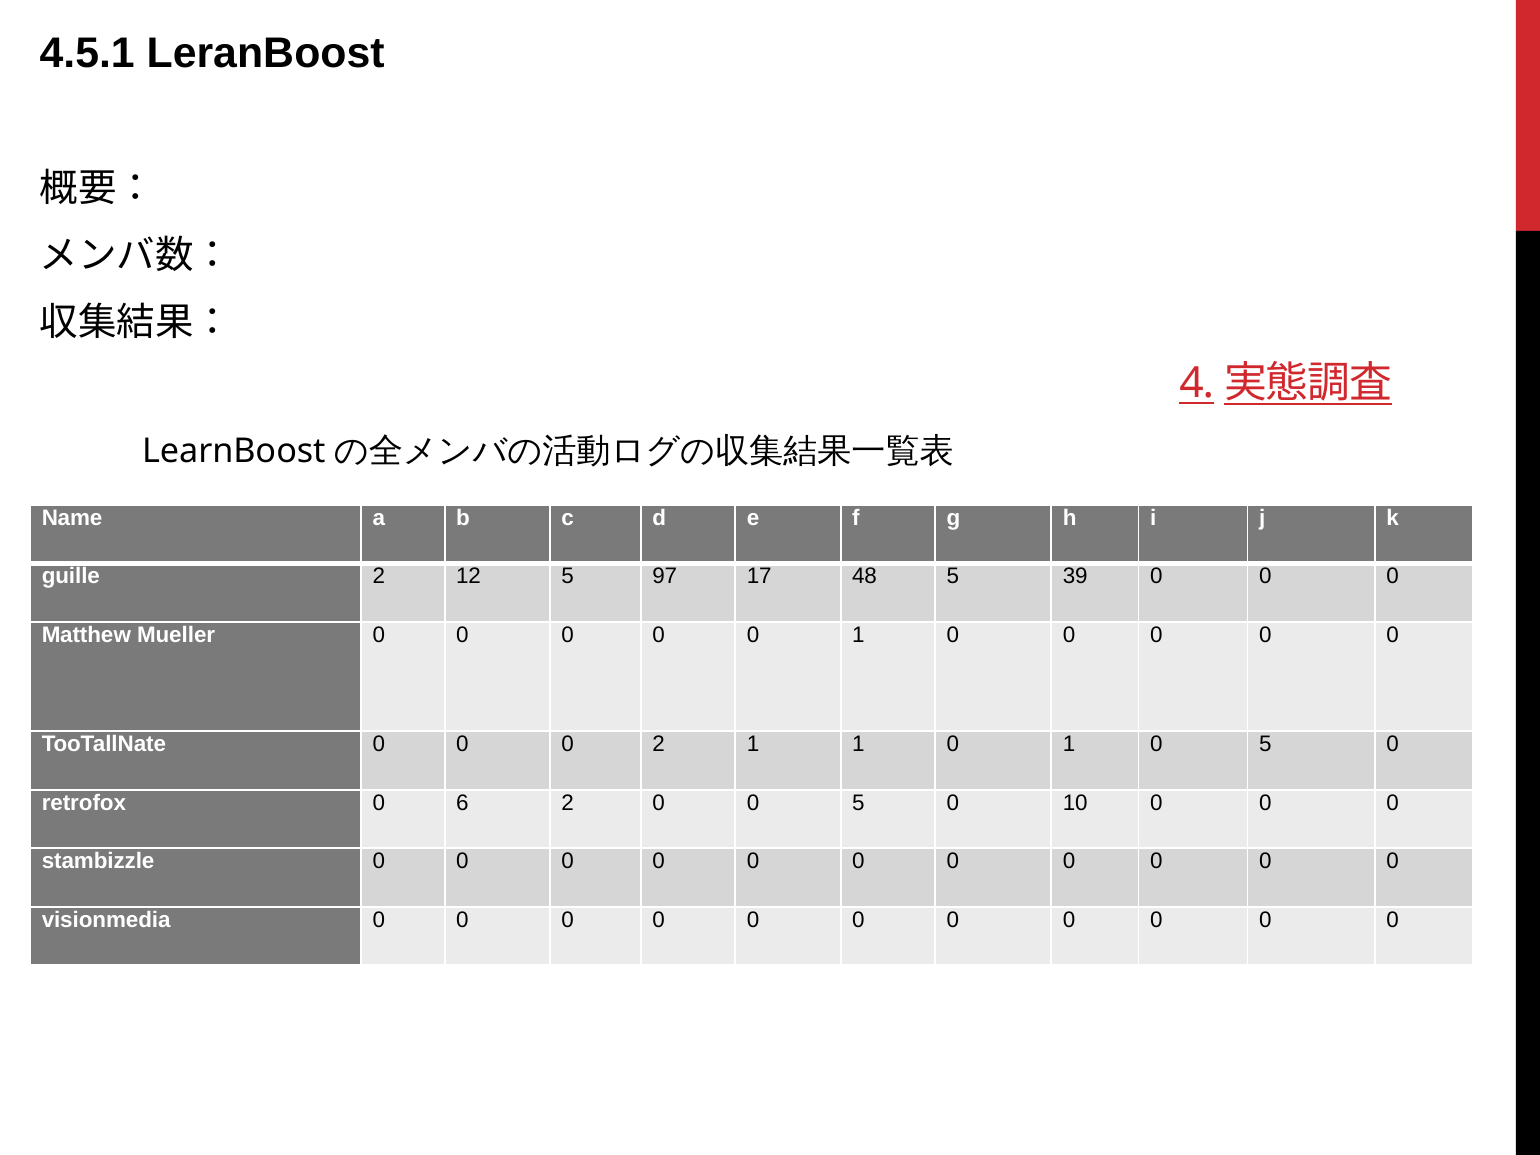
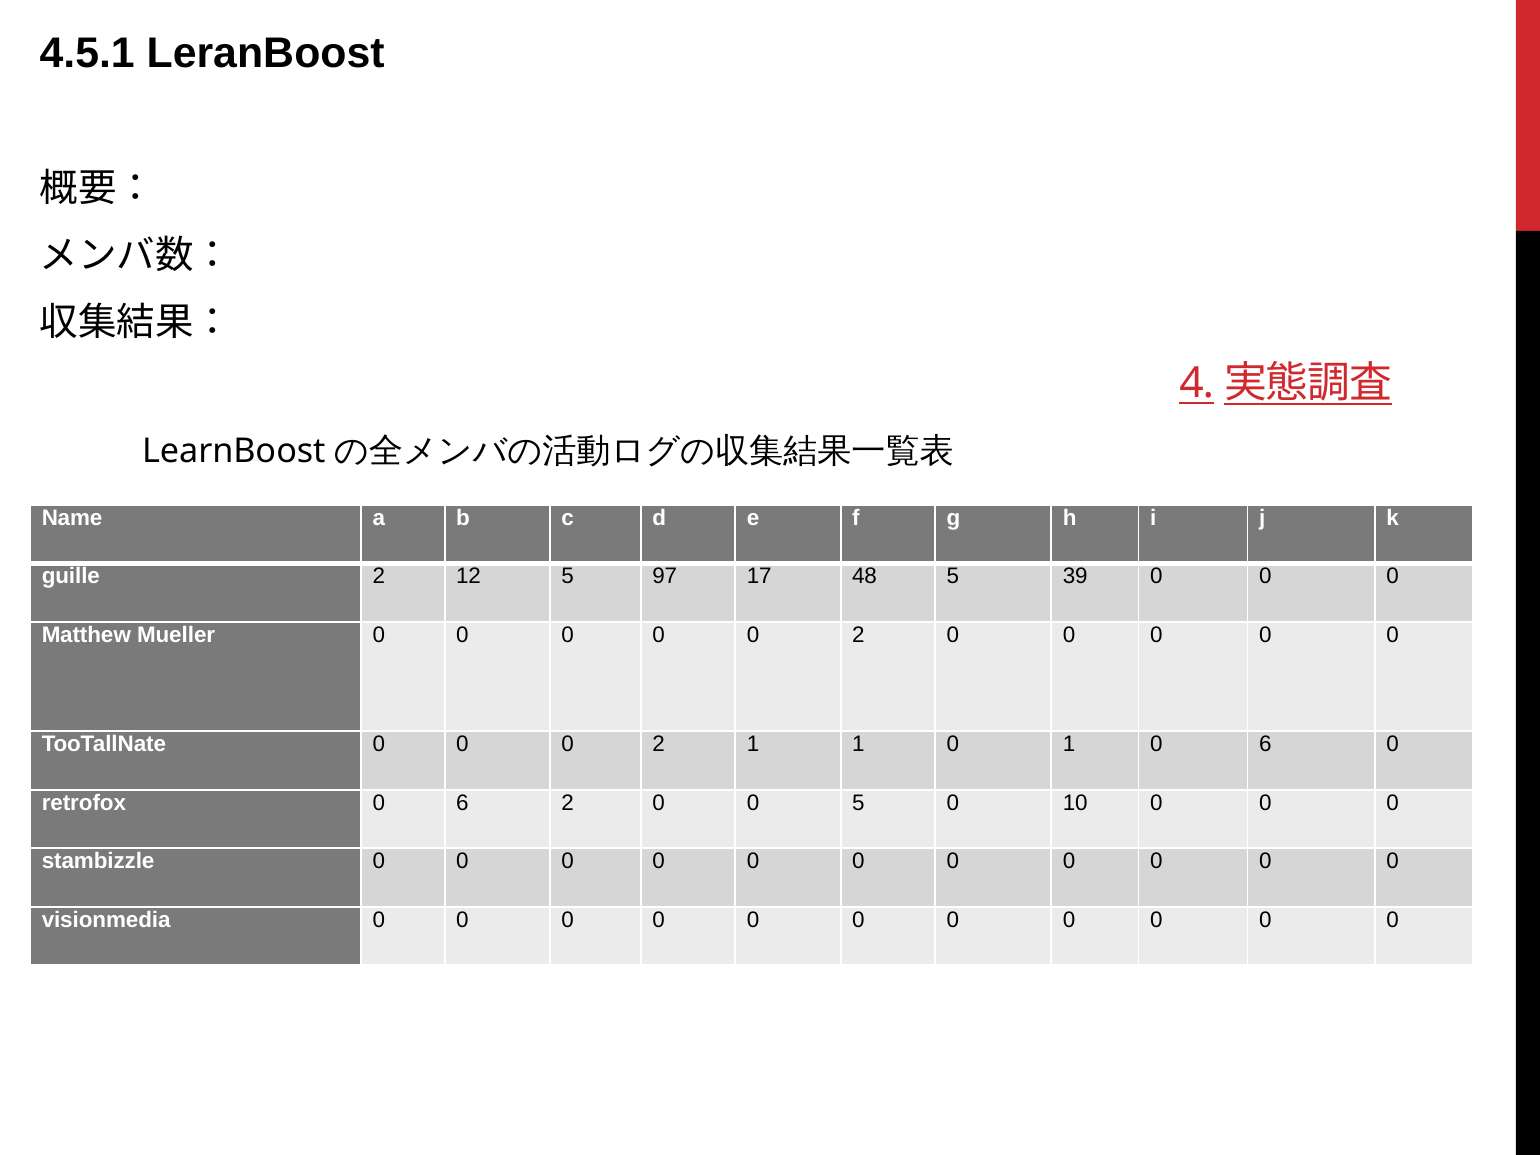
1: 1 -> 2 (858, 635)
1 0 5: 5 -> 6 (1265, 744)
